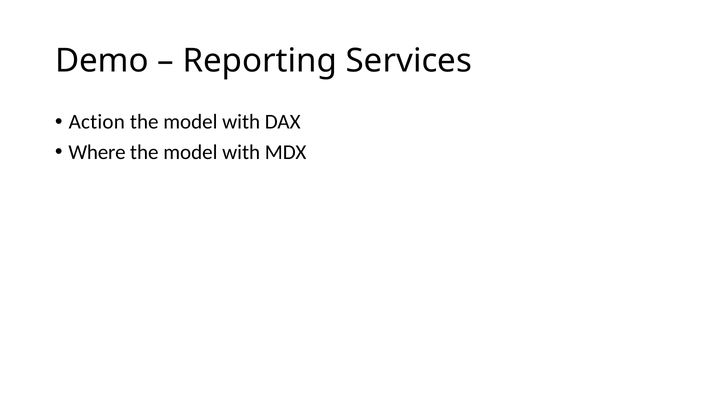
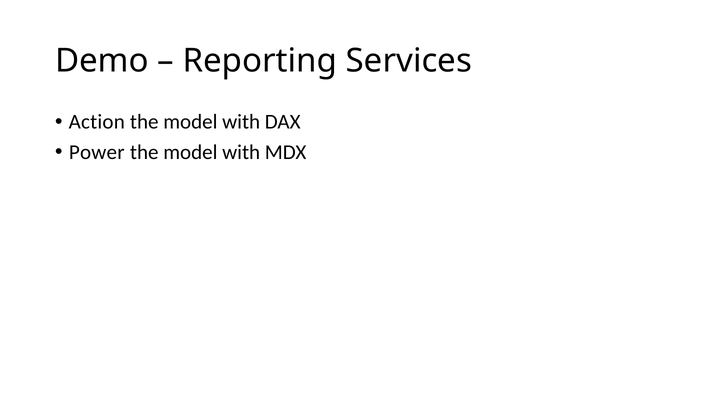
Where: Where -> Power (97, 152)
